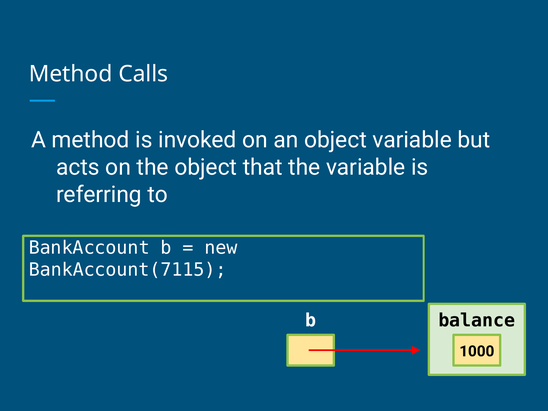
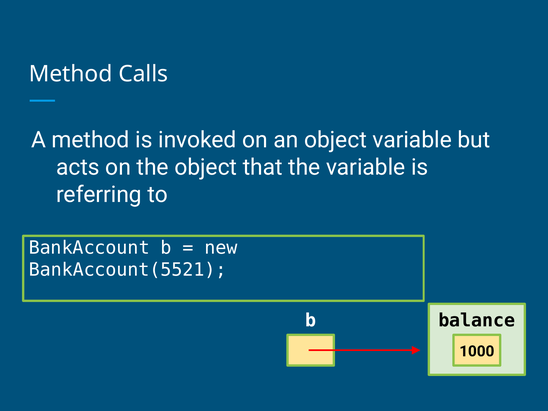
BankAccount(7115: BankAccount(7115 -> BankAccount(5521 (128, 270)
